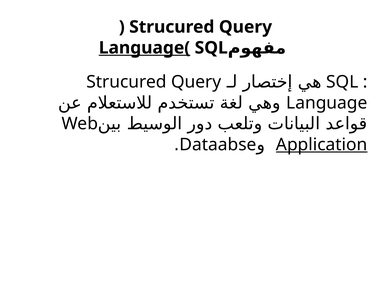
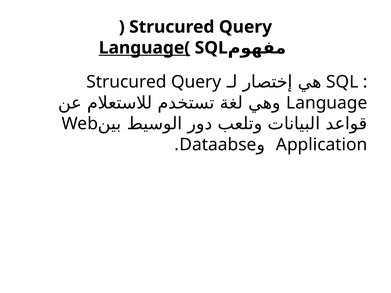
Application underline: present -> none (322, 145)
